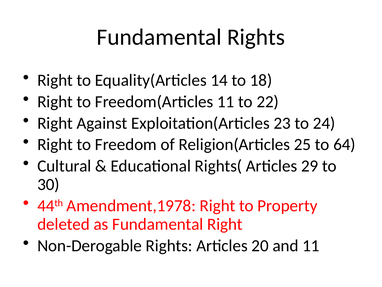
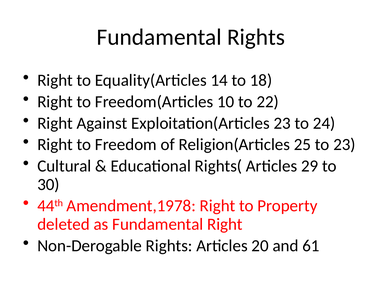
Freedom(Articles 11: 11 -> 10 (226, 102)
to 64: 64 -> 23 (344, 144)
and 11: 11 -> 61 (311, 245)
